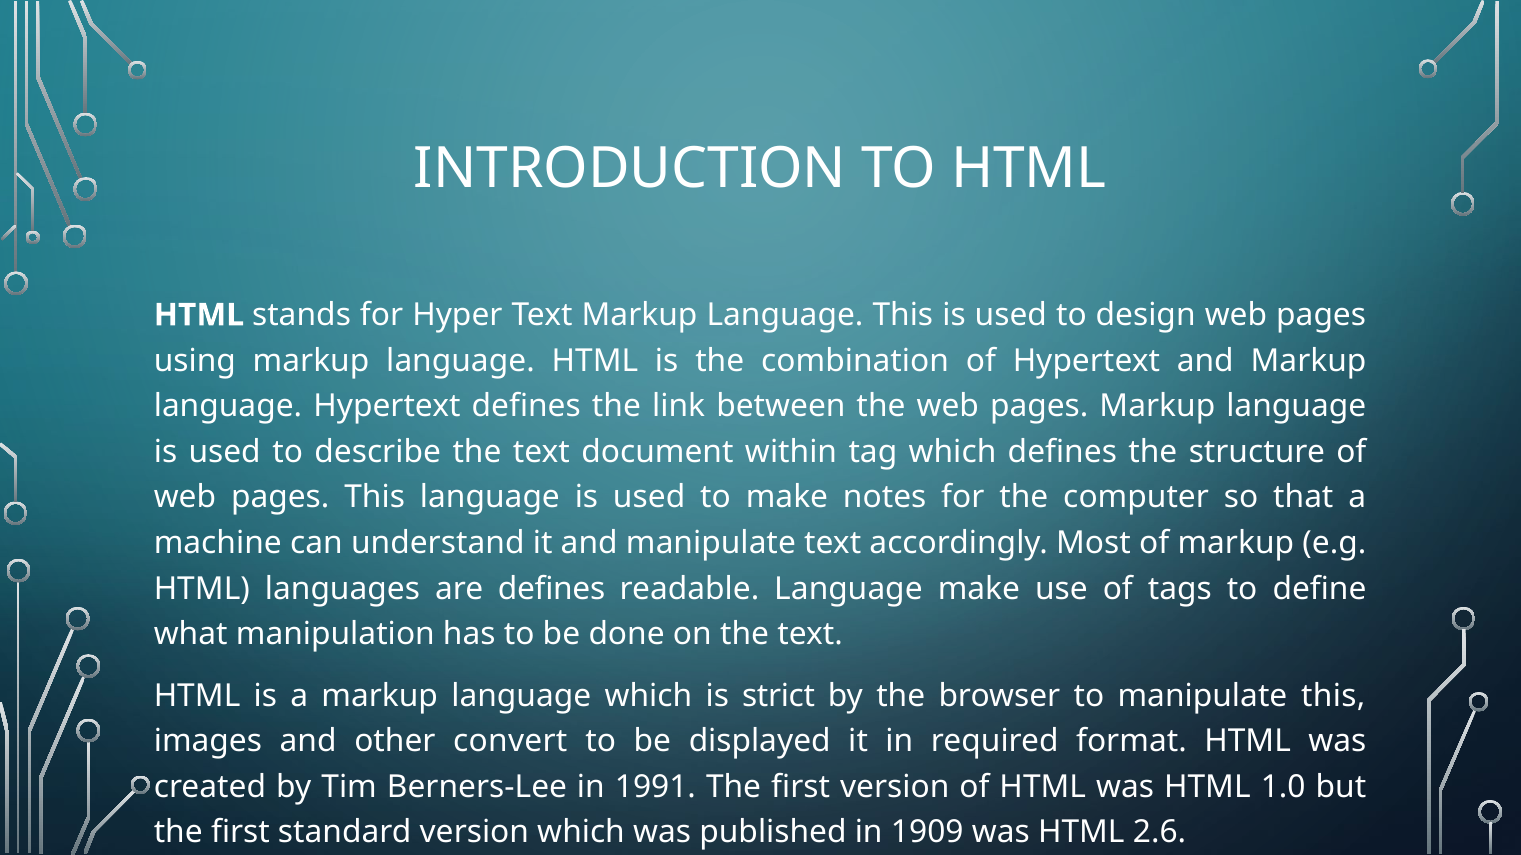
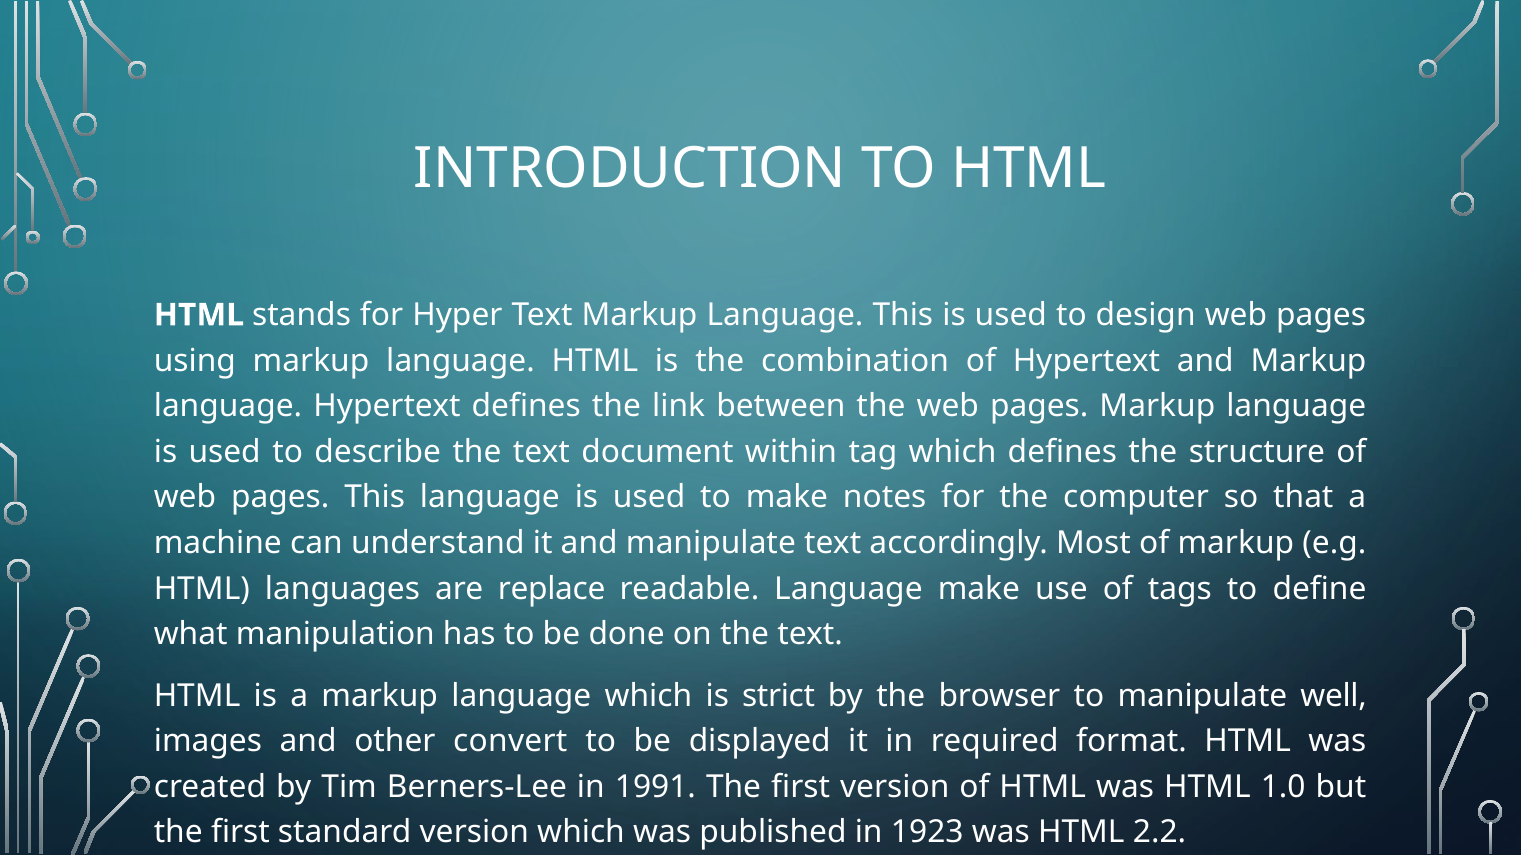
are defines: defines -> replace (552, 589)
manipulate this: this -> well (1334, 696)
1909: 1909 -> 1923 (927, 833)
2.6: 2.6 -> 2.2 (1160, 833)
